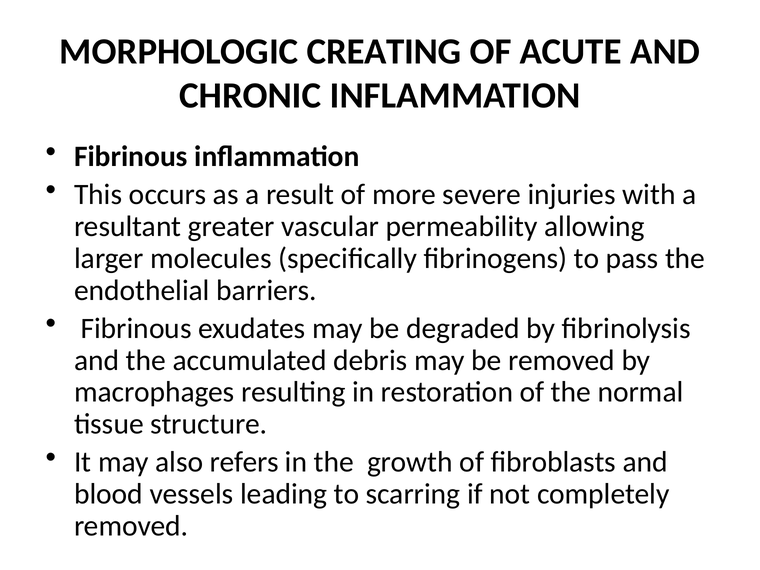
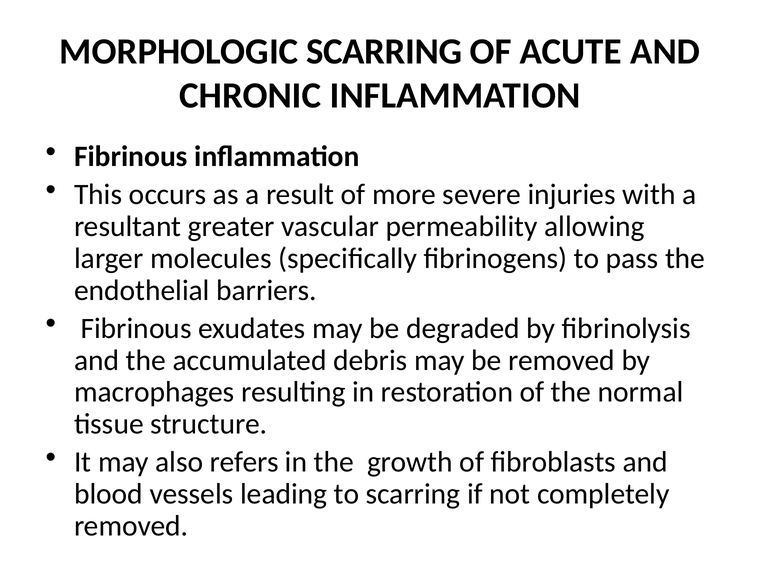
MORPHOLOGIC CREATING: CREATING -> SCARRING (384, 51)
